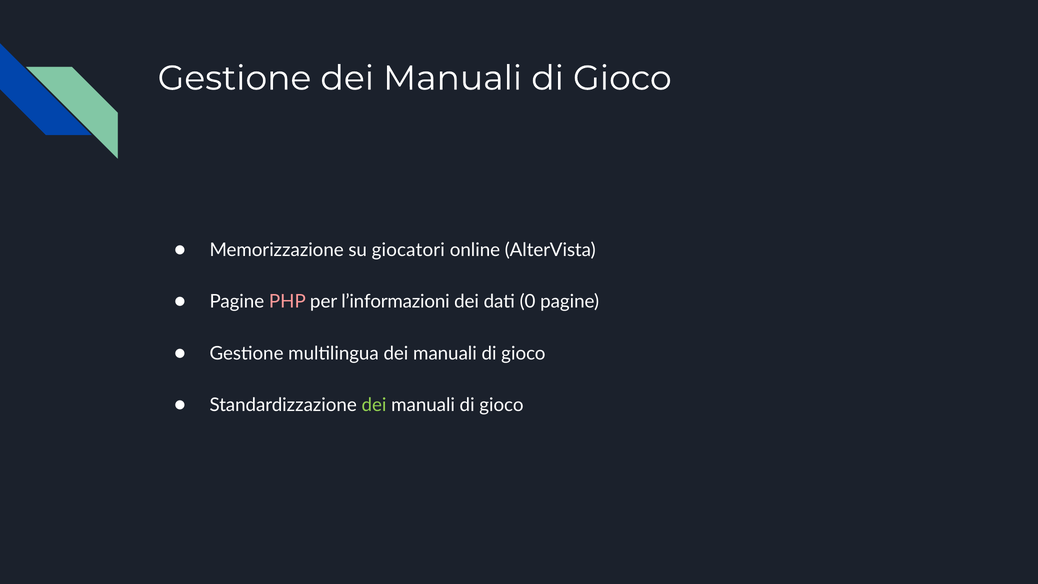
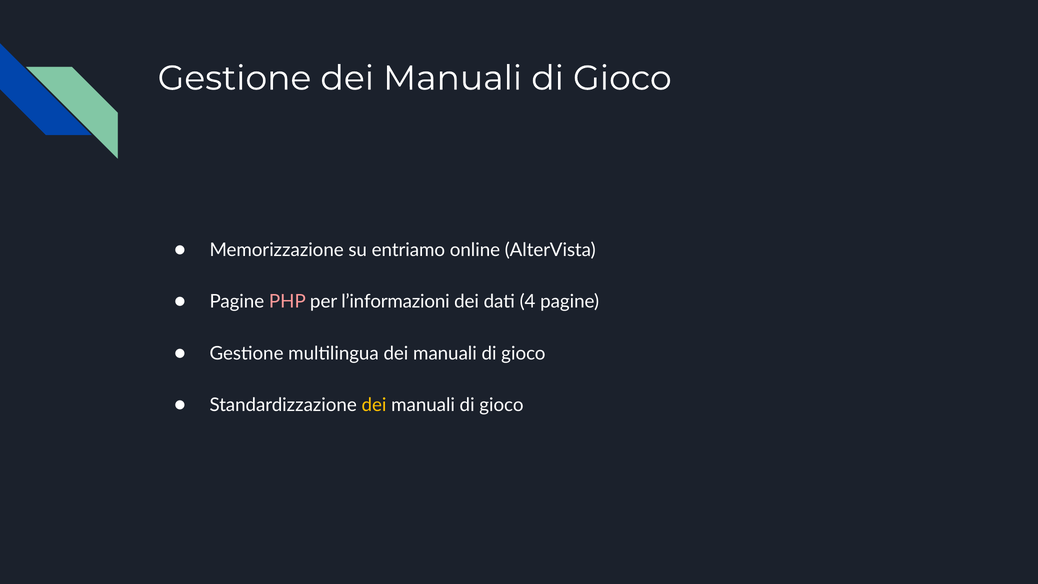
giocatori: giocatori -> entriamo (408, 250)
0: 0 -> 4 (528, 302)
dei colour: light green -> yellow (374, 405)
